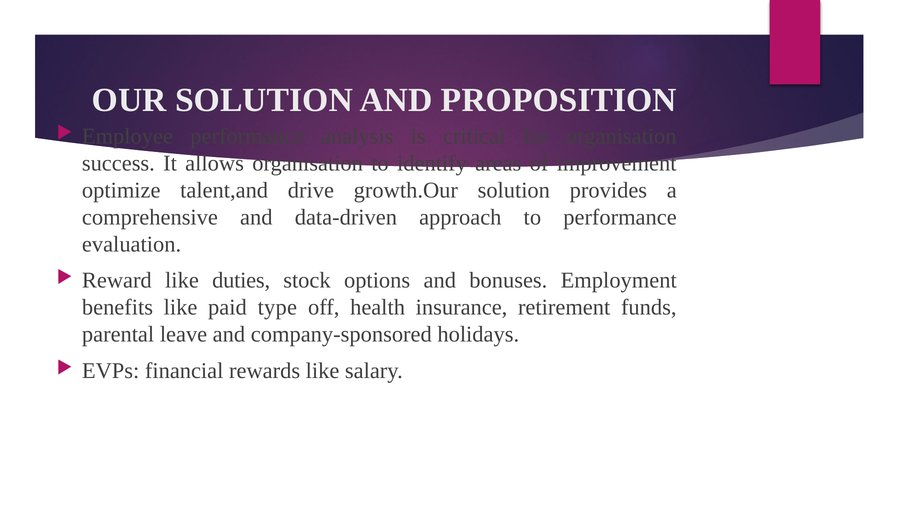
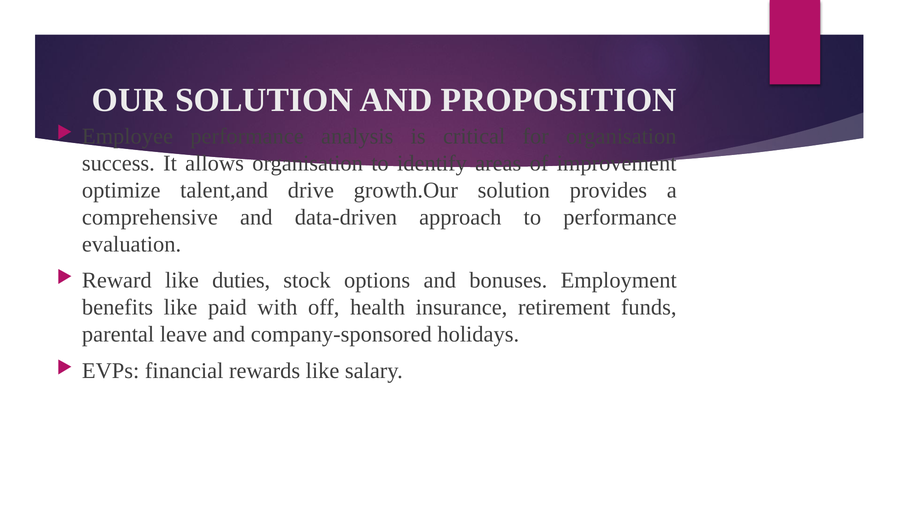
type: type -> with (277, 307)
